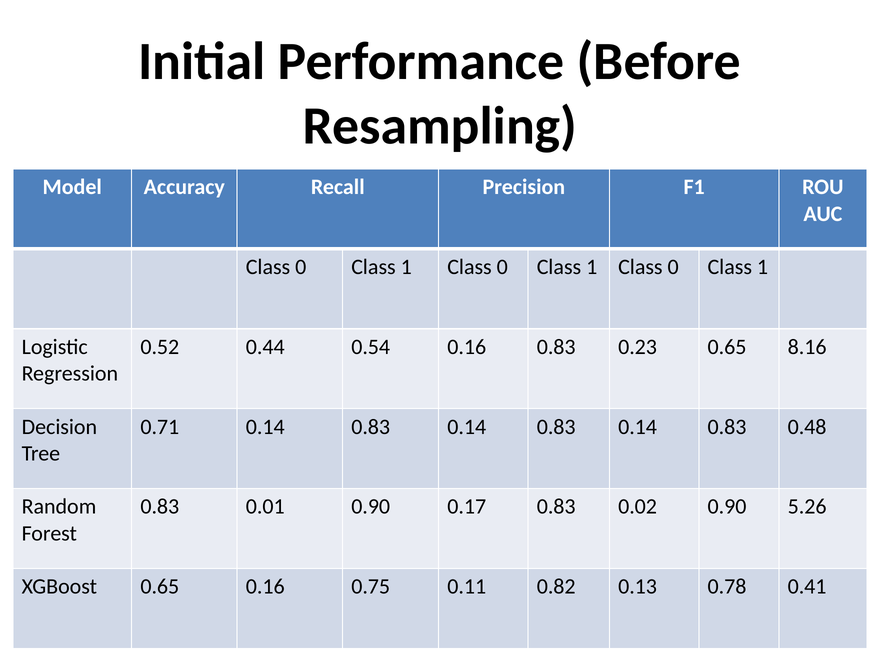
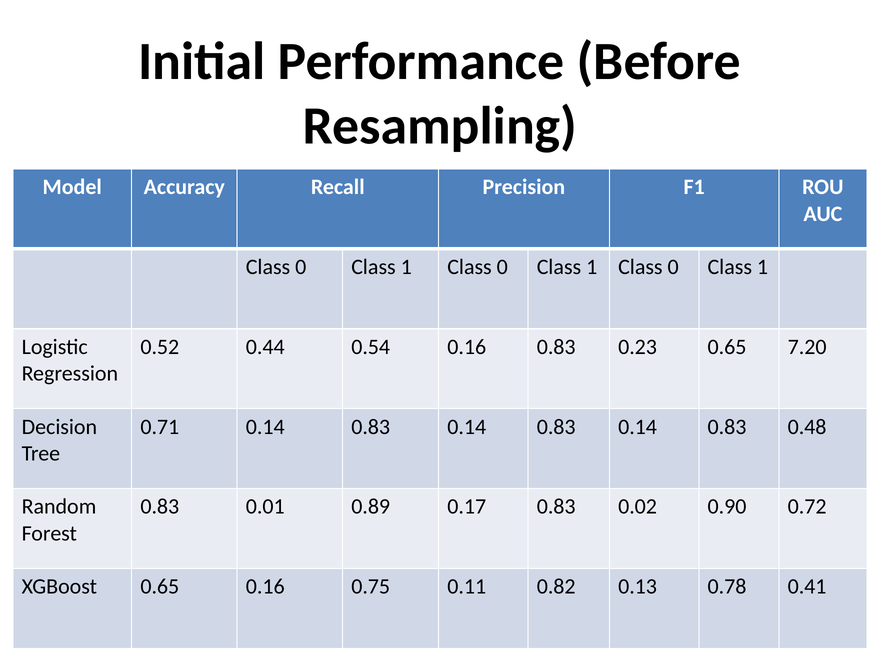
8.16: 8.16 -> 7.20 (807, 347)
0.01 0.90: 0.90 -> 0.89 (371, 507)
5.26: 5.26 -> 0.72 (807, 507)
